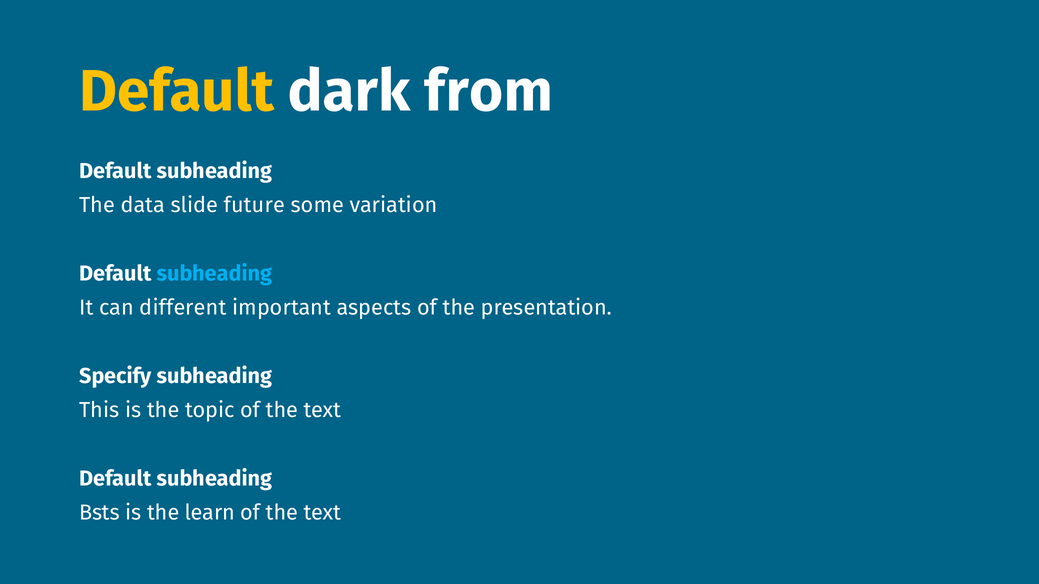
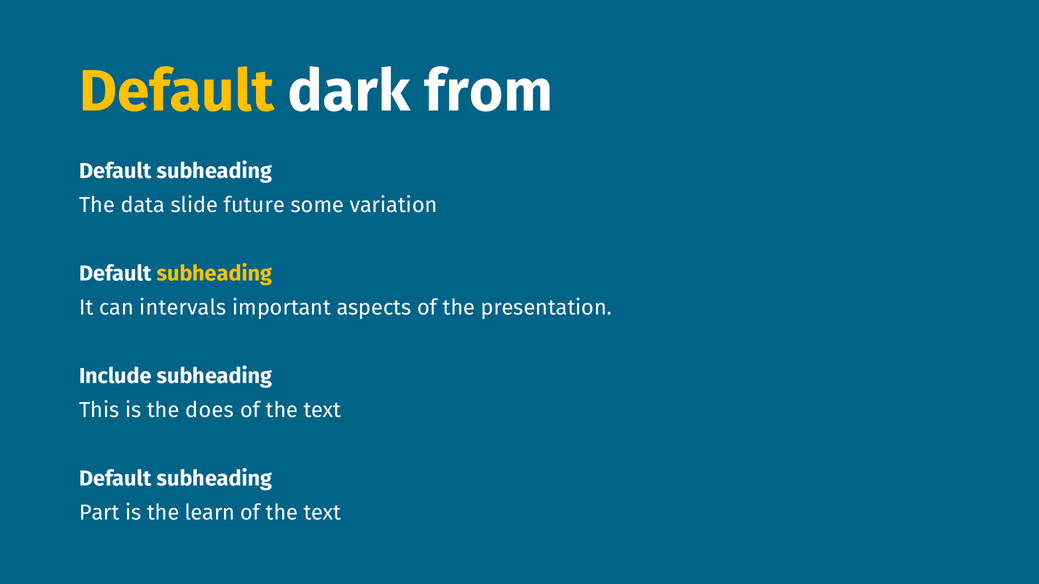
subheading colour: light blue -> yellow (214, 274)
different: different -> intervals (183, 308)
Specify: Specify -> Include (115, 376)
topic: topic -> does (210, 410)
Bsts: Bsts -> Part (99, 513)
